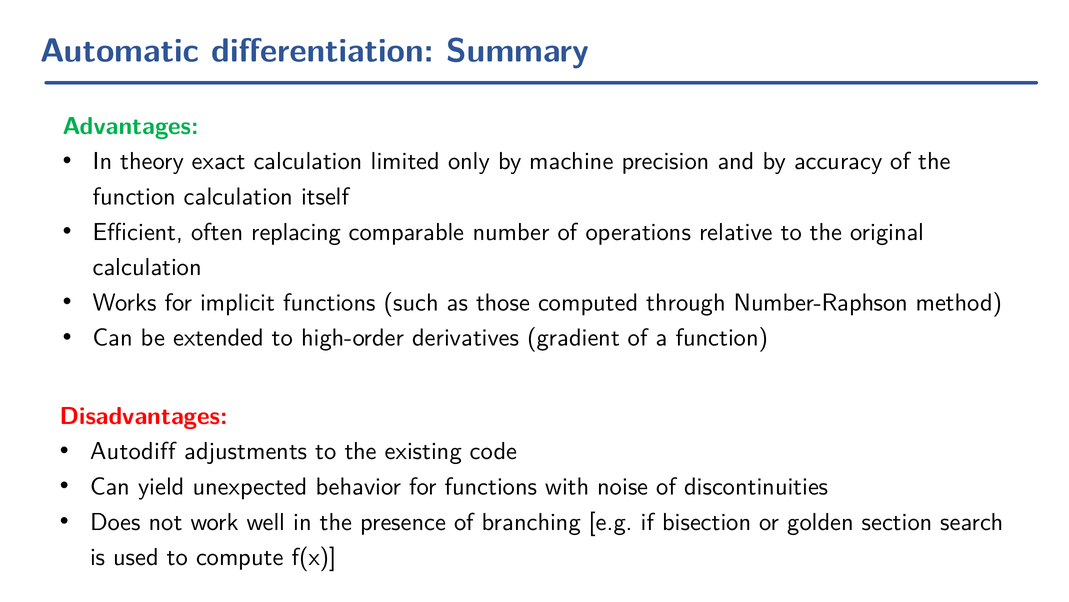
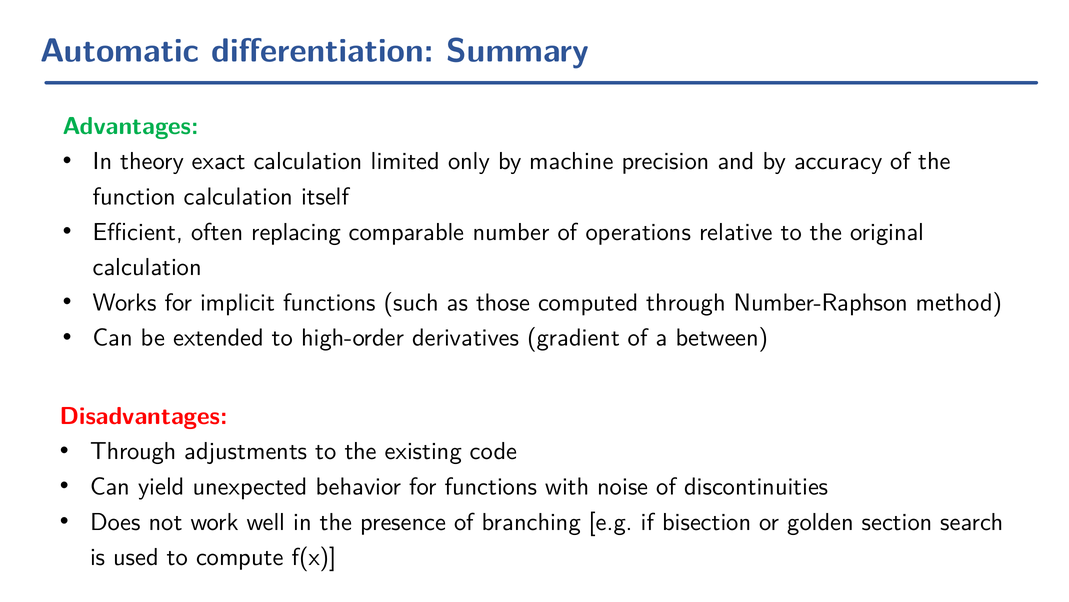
a function: function -> between (722, 337)
Autodiff: Autodiff -> Through (133, 451)
